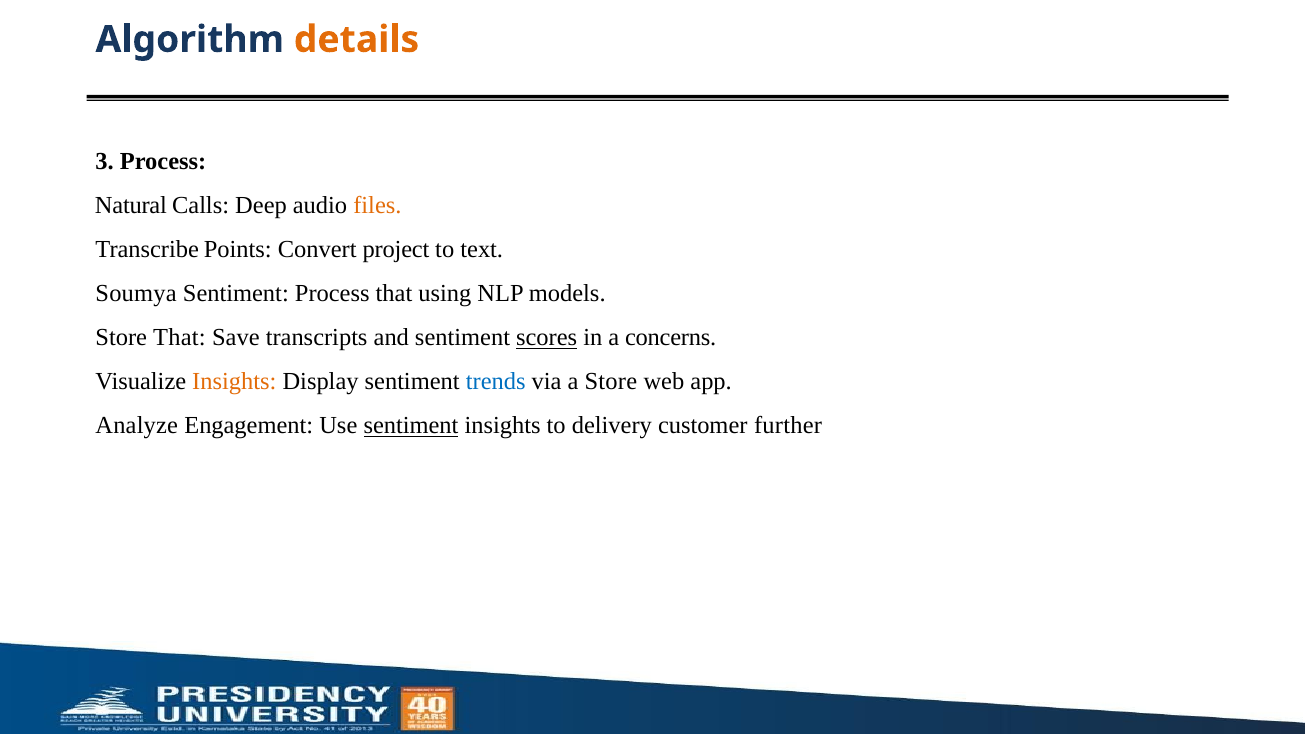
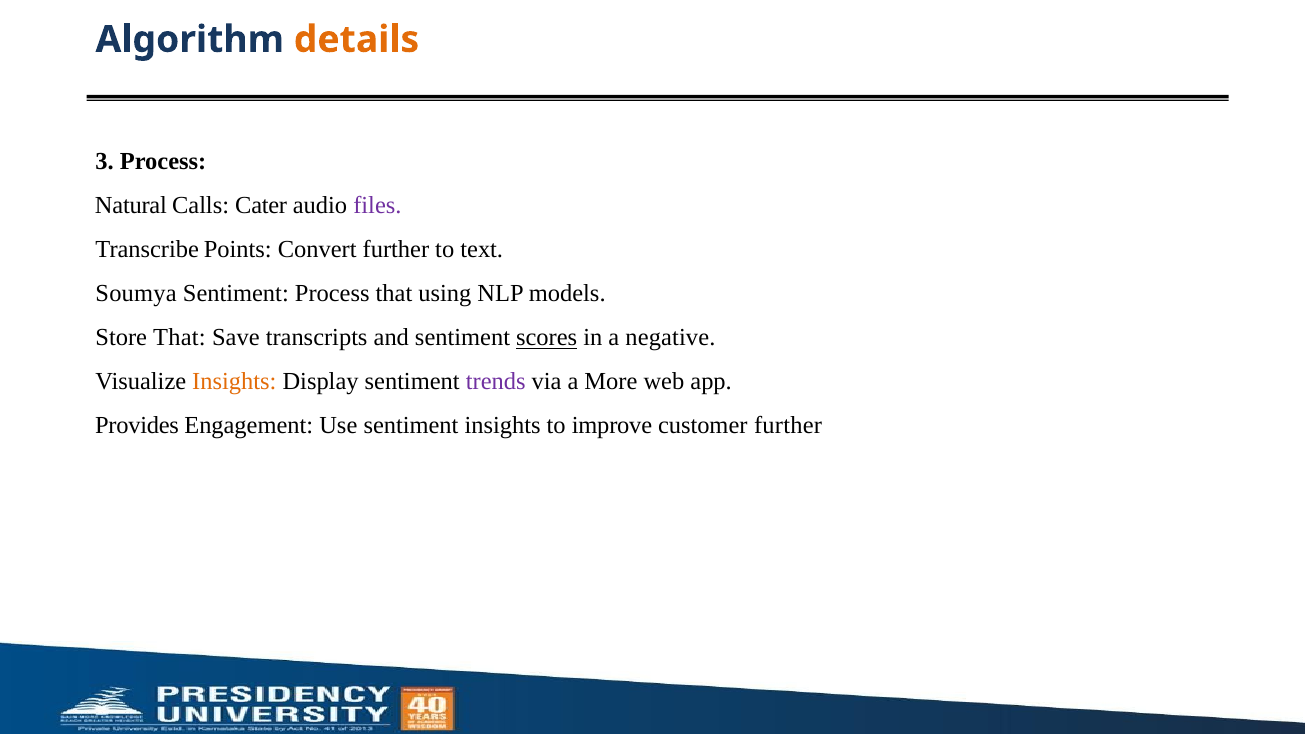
Deep: Deep -> Cater (261, 206)
files colour: orange -> purple (377, 206)
Convert project: project -> further (396, 250)
concerns: concerns -> negative (670, 338)
trends colour: blue -> purple (496, 382)
a Store: Store -> More (611, 382)
Analyze: Analyze -> Provides (137, 426)
sentiment underline: present -> none (411, 426)
delivery: delivery -> improve (612, 426)
